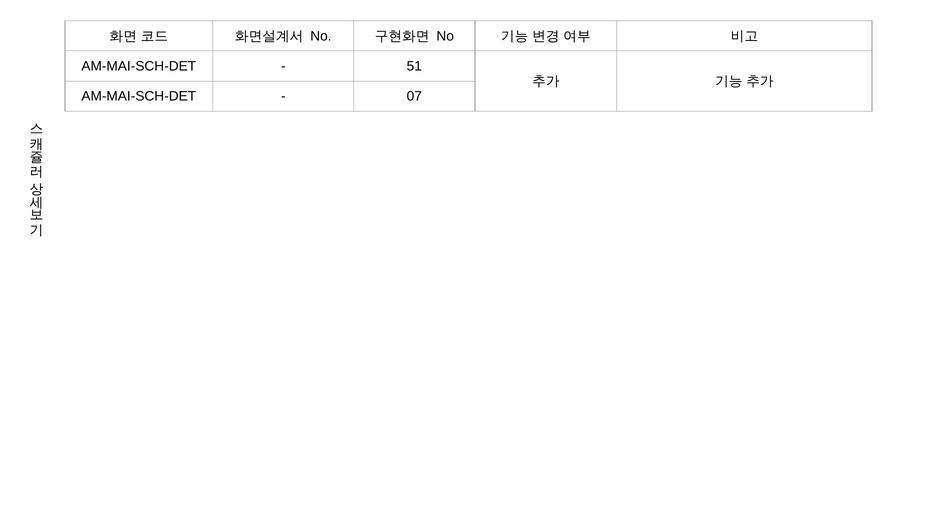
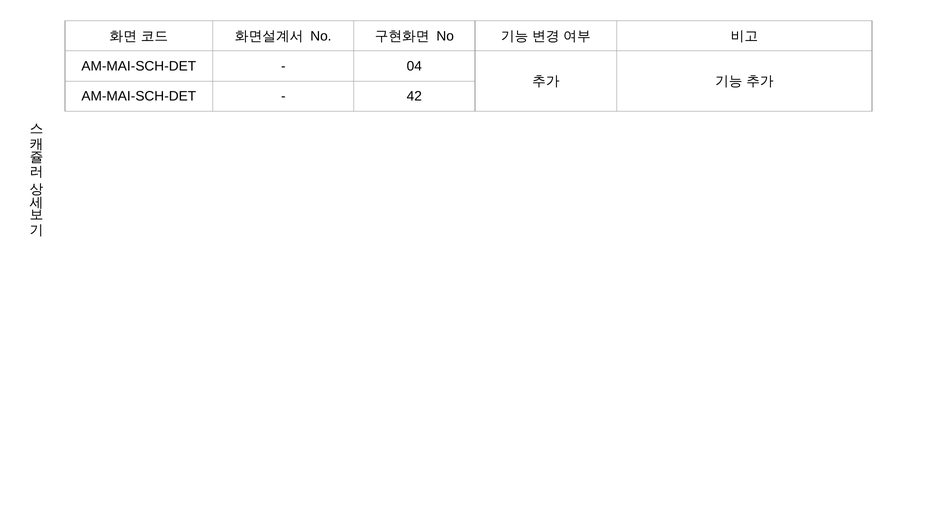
51: 51 -> 04 (414, 66)
07: 07 -> 42 (414, 96)
